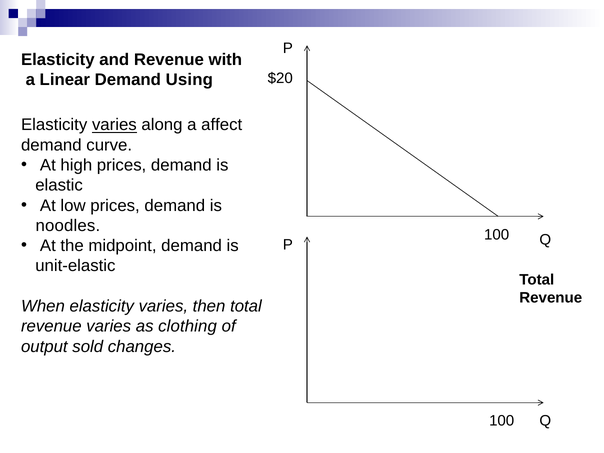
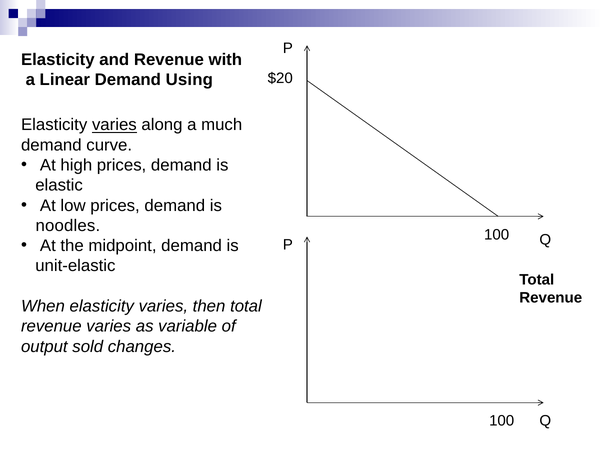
affect: affect -> much (222, 125)
clothing: clothing -> variable (188, 326)
